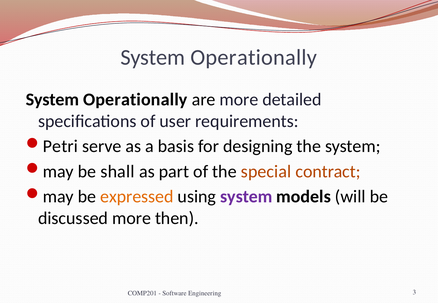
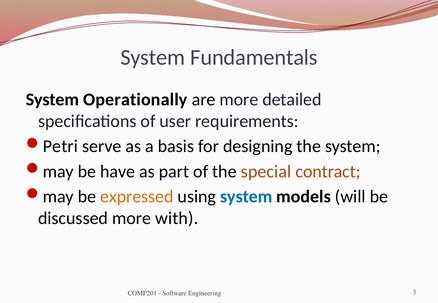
Operationally: Operationally -> Fundamentals (254, 58)
shall: shall -> have (118, 172)
system colour: purple -> blue (246, 197)
then: then -> with (177, 218)
